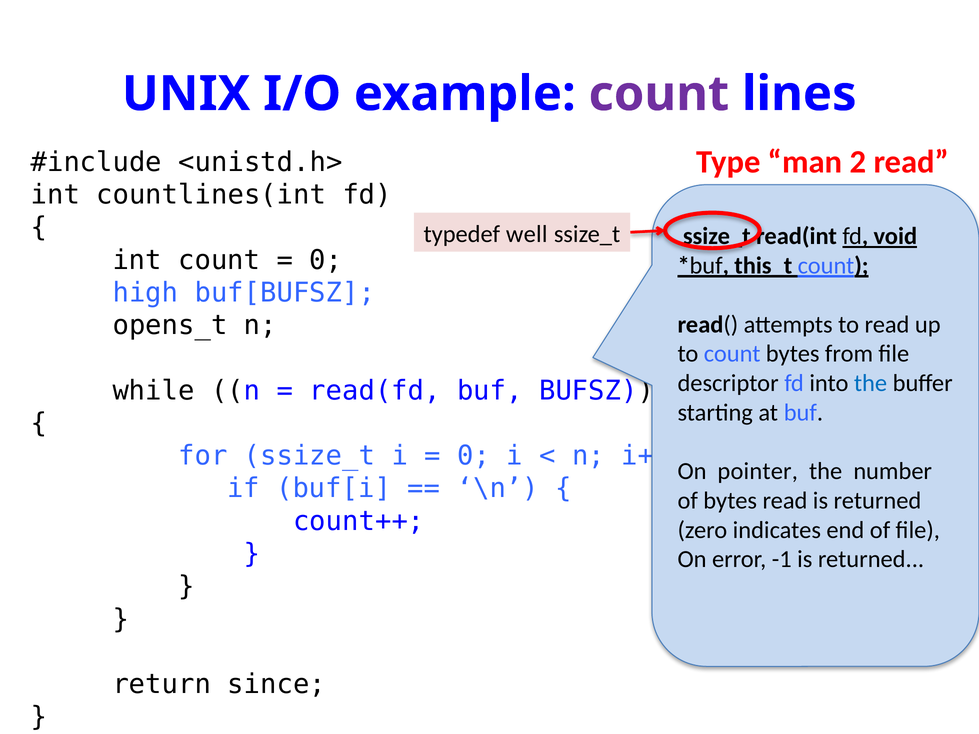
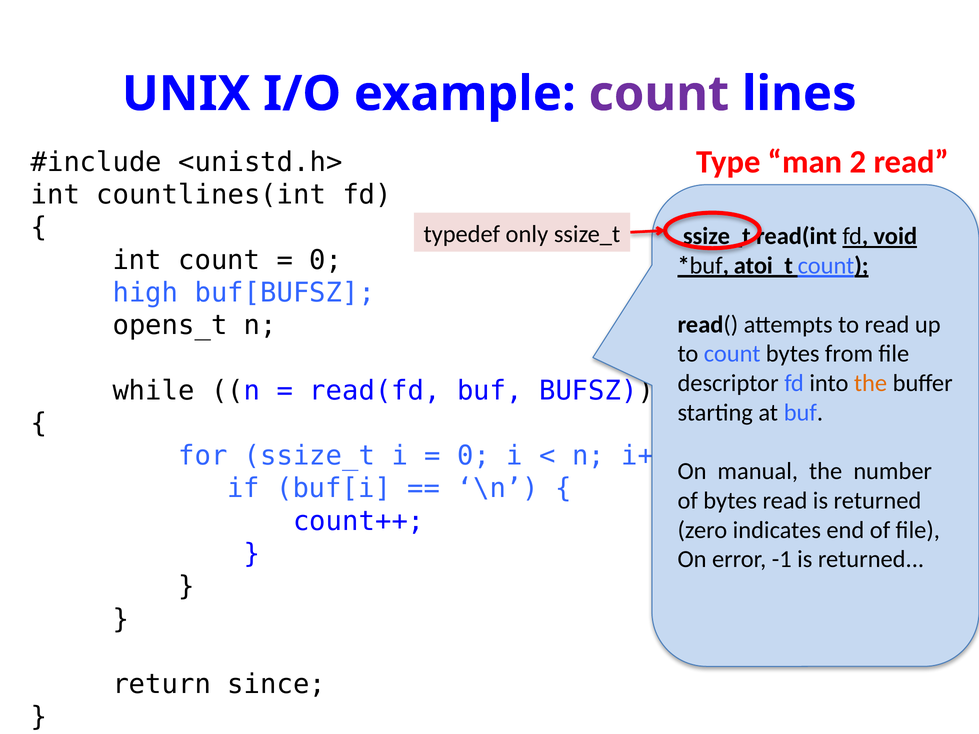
well: well -> only (527, 234)
this_t: this_t -> atoi_t (763, 266)
the colour: blue -> orange (871, 383)
pointer: pointer -> manual (758, 471)
